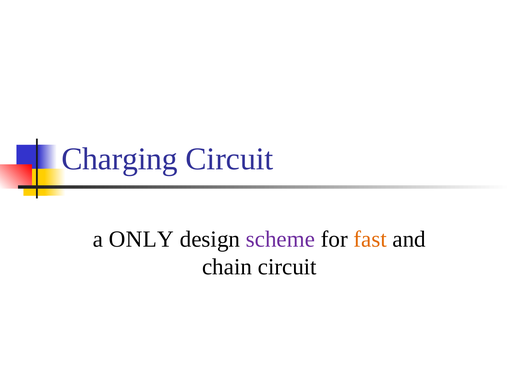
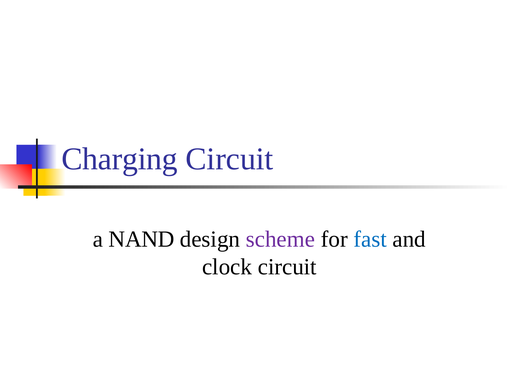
ONLY: ONLY -> NAND (142, 239)
fast colour: orange -> blue (370, 239)
chain: chain -> clock (227, 266)
